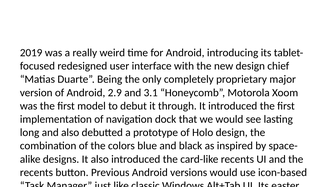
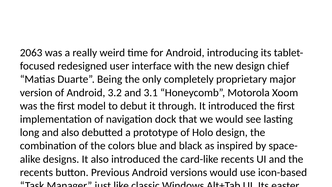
2019: 2019 -> 2063 (31, 53)
2.9: 2.9 -> 3.2 (115, 92)
